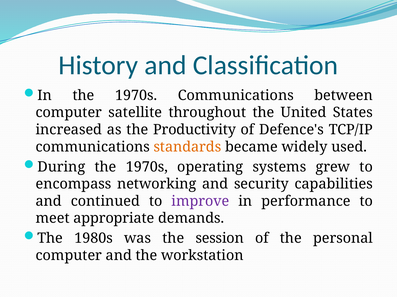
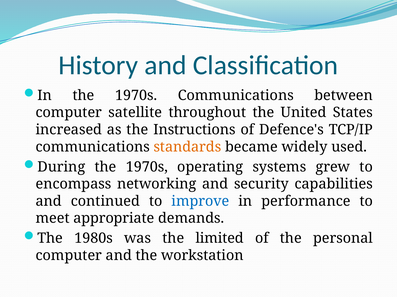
Productivity: Productivity -> Instructions (194, 130)
improve colour: purple -> blue (200, 202)
session: session -> limited (220, 239)
